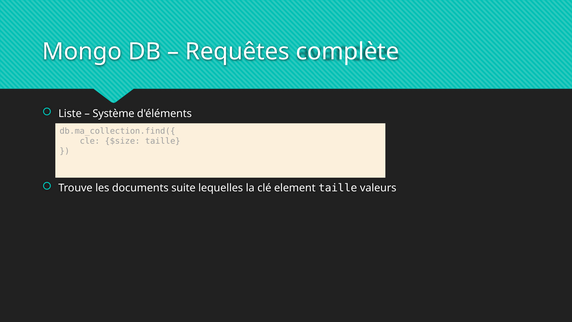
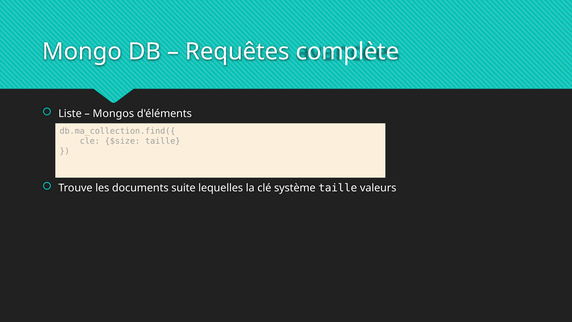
Système: Système -> Mongos (113, 114)
element: element -> système (295, 188)
